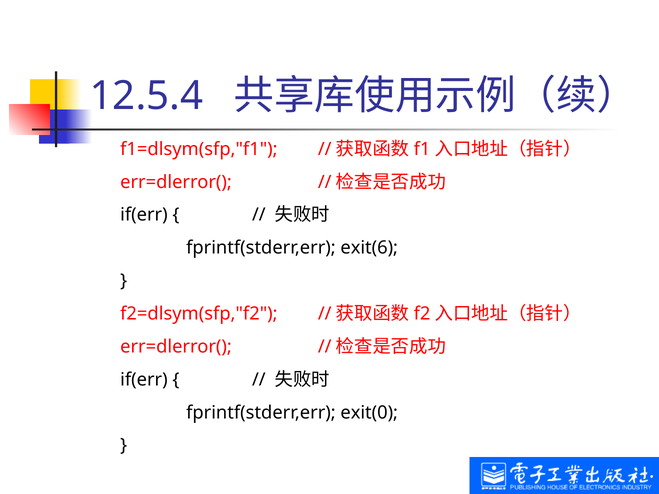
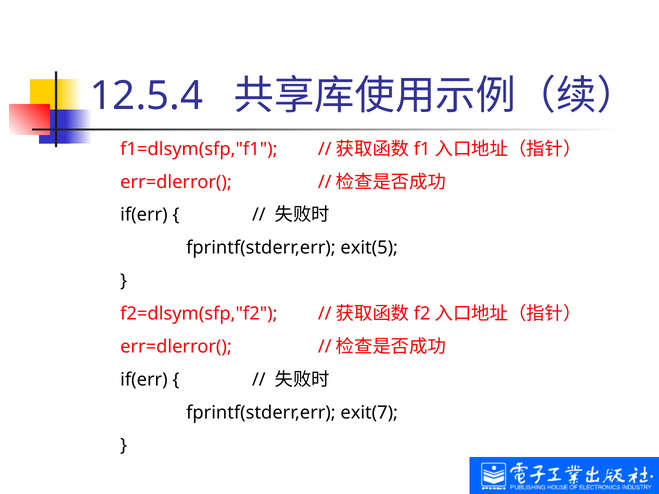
exit(6: exit(6 -> exit(5 (369, 248)
exit(0: exit(0 -> exit(7 (369, 413)
